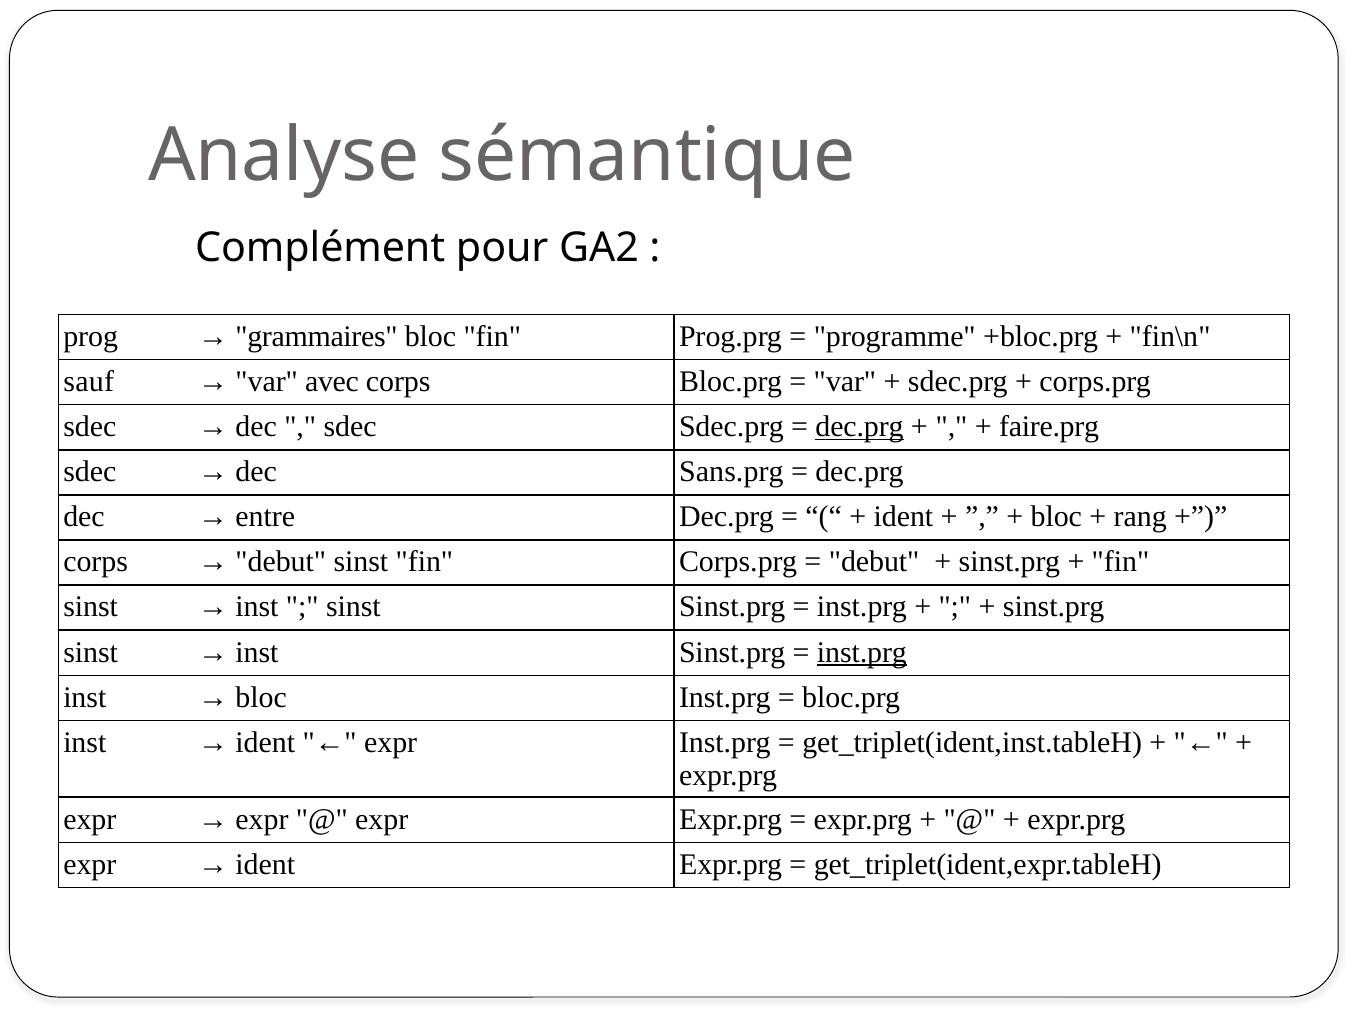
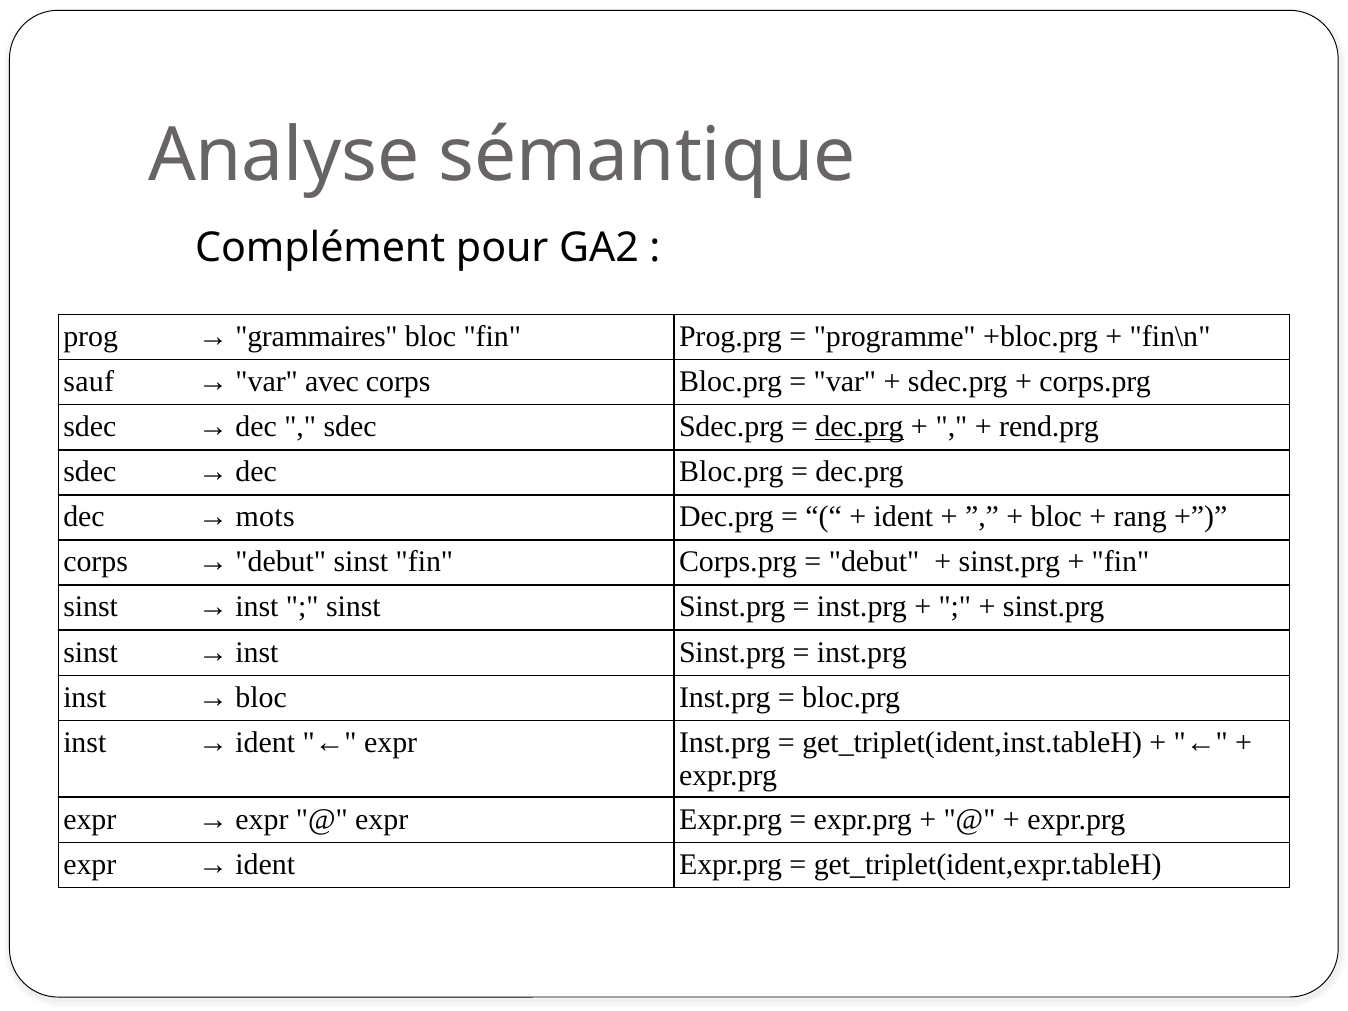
faire.prg: faire.prg -> rend.prg (1049, 427)
dec Sans.prg: Sans.prg -> Bloc.prg (731, 472)
entre: entre -> mots (265, 517)
inst.prg underline: present -> none (862, 652)
